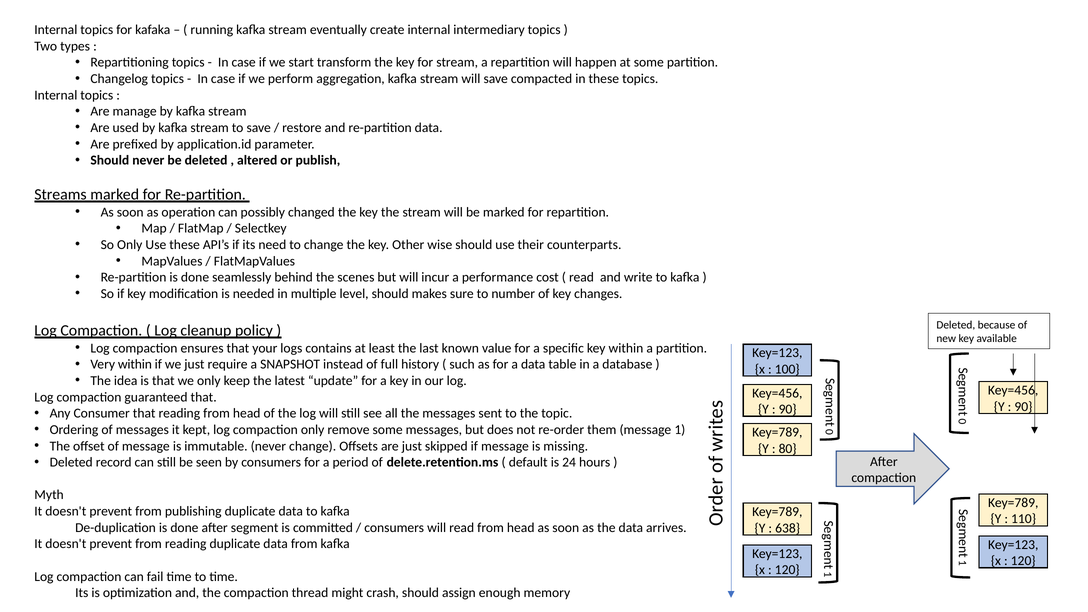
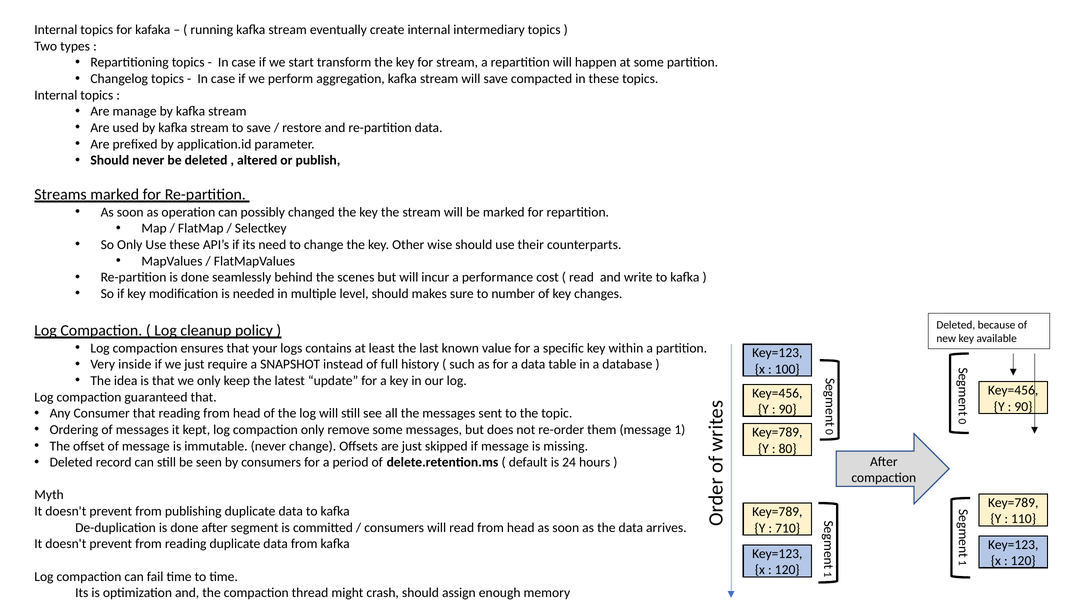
Very within: within -> inside (135, 364)
638: 638 -> 710 (788, 528)
